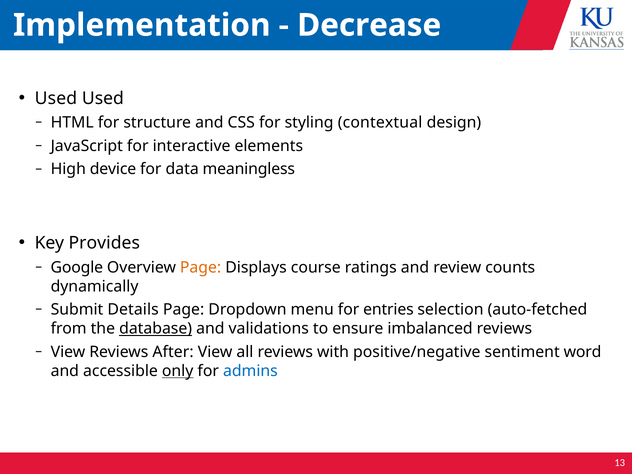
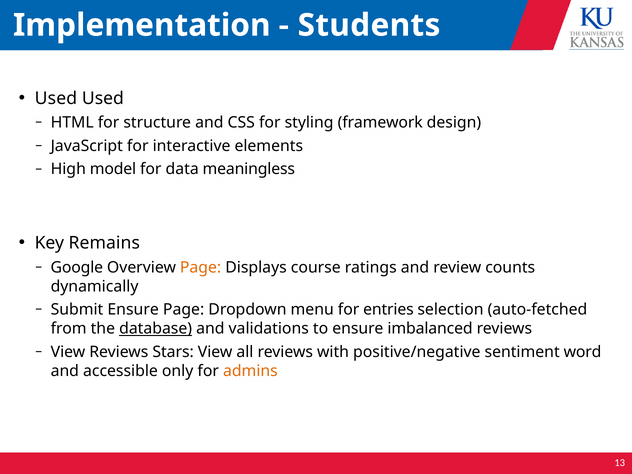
Decrease: Decrease -> Students (369, 25)
contextual: contextual -> framework (380, 123)
device: device -> model (113, 169)
Provides: Provides -> Remains (104, 243)
Submit Details: Details -> Ensure (133, 310)
After: After -> Stars (173, 352)
only underline: present -> none (178, 371)
admins colour: blue -> orange (250, 371)
